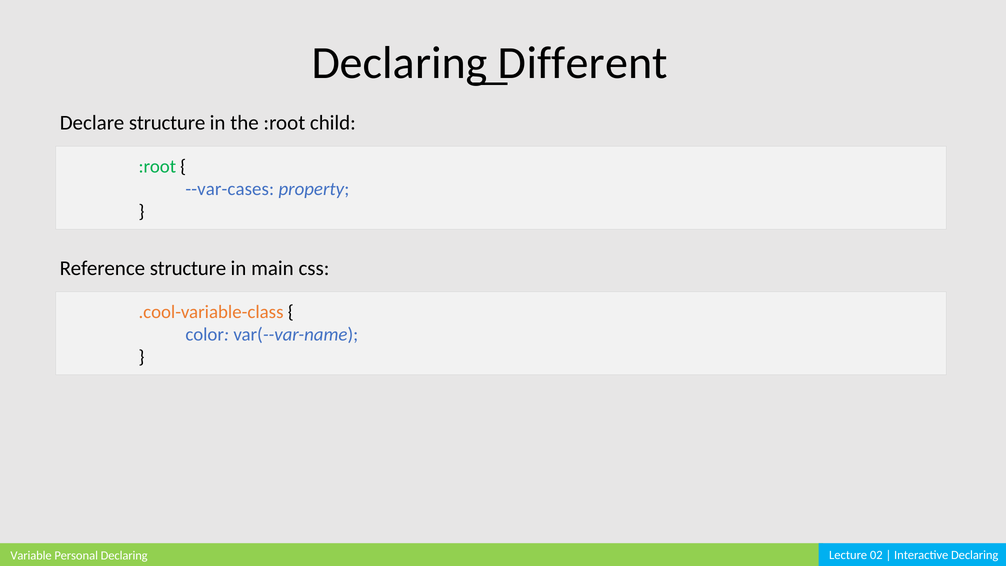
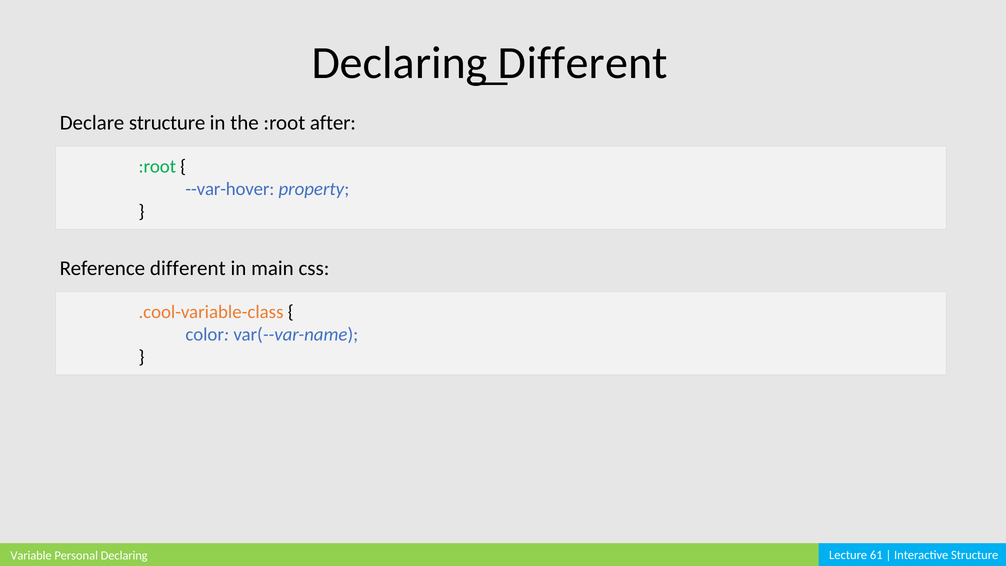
child: child -> after (333, 123)
--var-cases: --var-cases -> --var-hover (230, 189)
Reference structure: structure -> different (188, 268)
02: 02 -> 61 (876, 555)
Interactive Declaring: Declaring -> Structure (975, 555)
